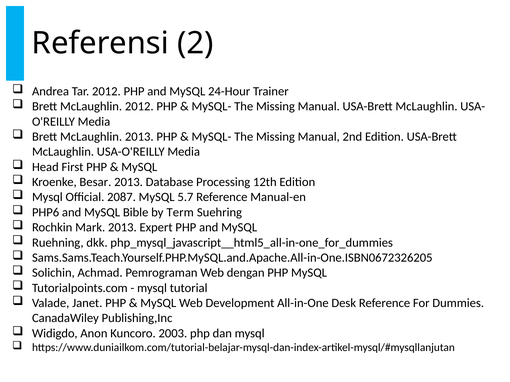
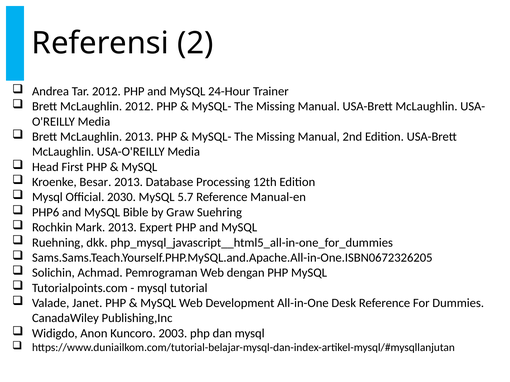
2087: 2087 -> 2030 (122, 197)
Term: Term -> Graw (180, 213)
